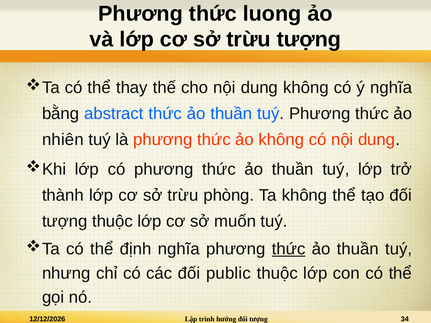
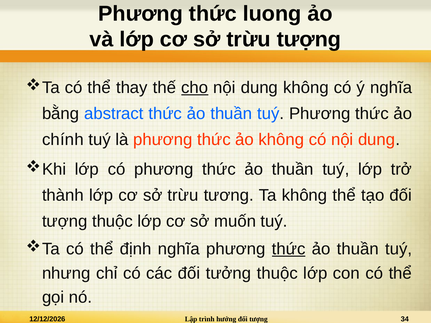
cho underline: none -> present (195, 88)
nhiên: nhiên -> chính (63, 140)
phòng: phòng -> tương (229, 196)
public: public -> tưởng (229, 273)
